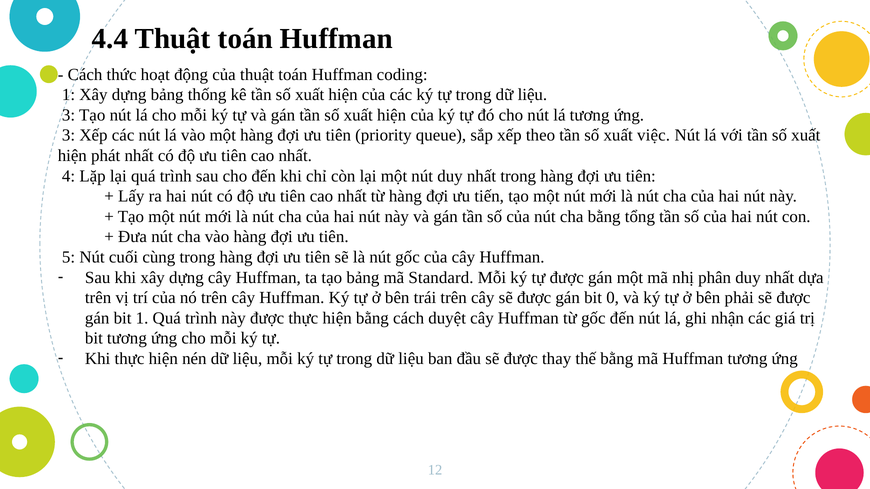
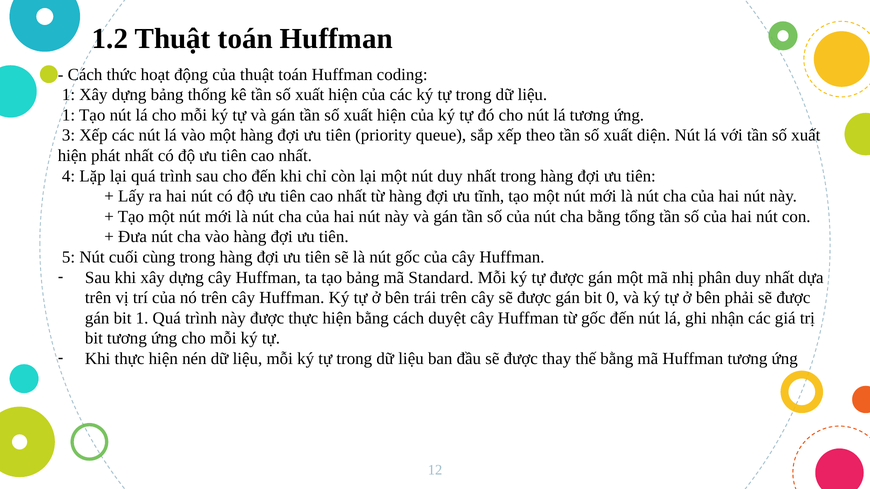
4.4: 4.4 -> 1.2 (110, 39)
3: 3 -> 1 (69, 115)
việc: việc -> diện (654, 135)
tiến: tiến -> tĩnh (489, 196)
